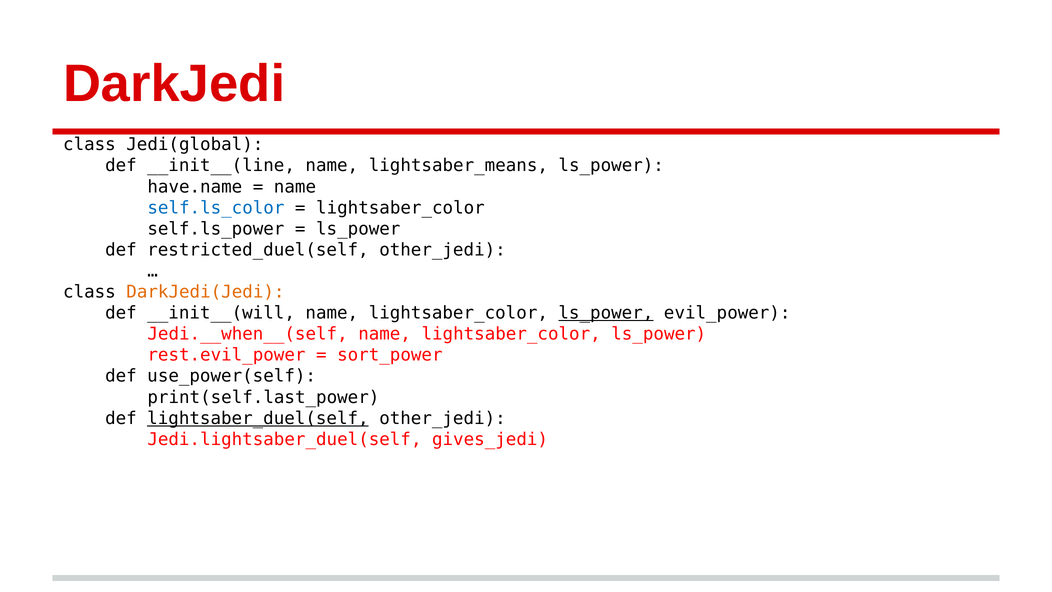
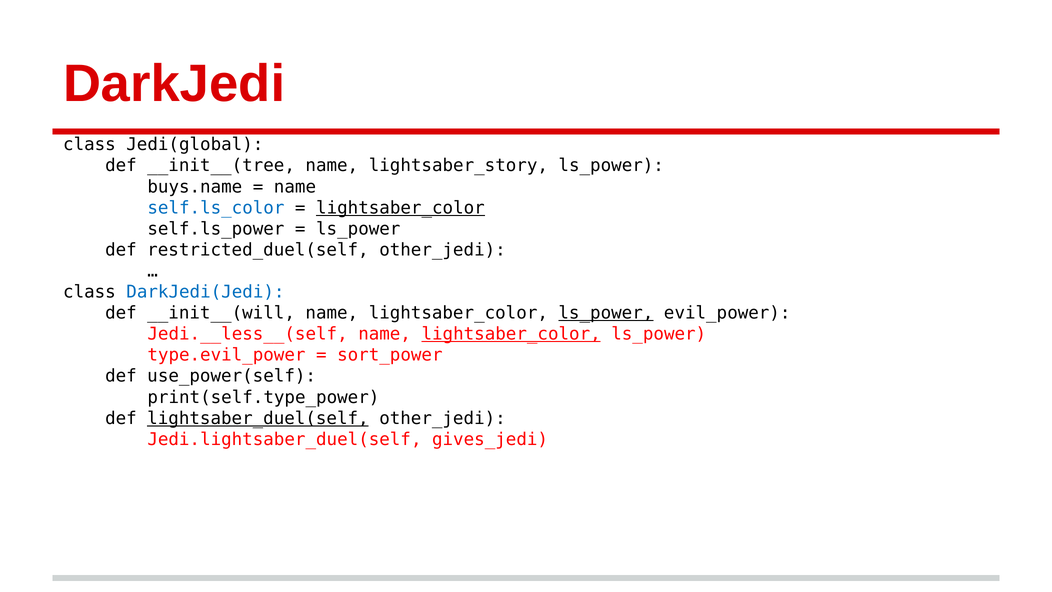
__init__(line: __init__(line -> __init__(tree (221, 166)
lightsaber_means: lightsaber_means -> lightsaber_story (458, 166)
have.name: have.name -> buys.name (195, 187)
lightsaber_color underline: none -> present (400, 208)
DarkJedi(Jedi colour: orange -> blue (205, 292)
Jedi.__when__(self: Jedi.__when__(self -> Jedi.__less__(self (248, 334)
lightsaber_color underline: none -> present (511, 334)
rest.evil_power: rest.evil_power -> type.evil_power (226, 355)
print(self.last_power: print(self.last_power -> print(self.type_power (263, 397)
